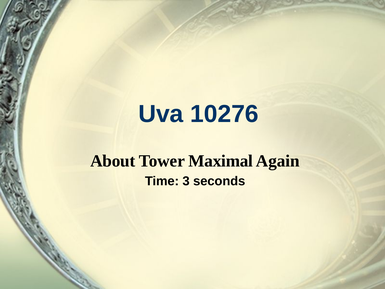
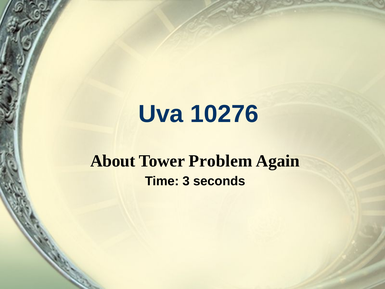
Maximal: Maximal -> Problem (221, 161)
